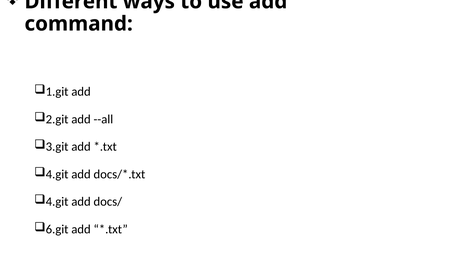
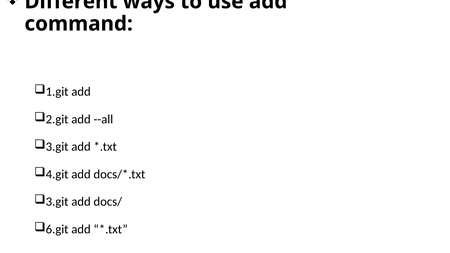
4.git: 4.git -> 3.git (57, 202)
